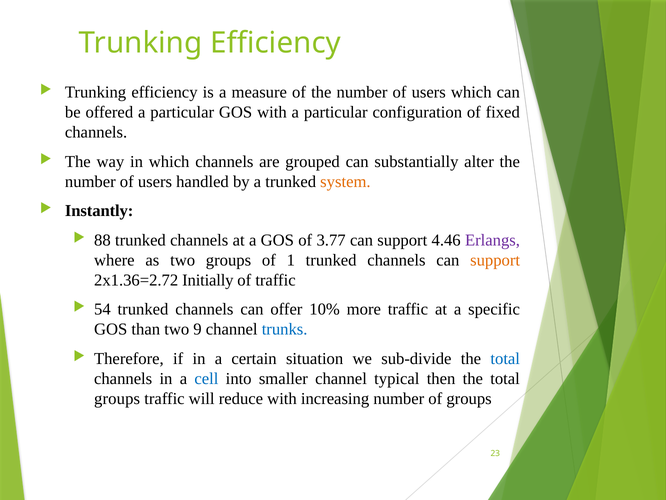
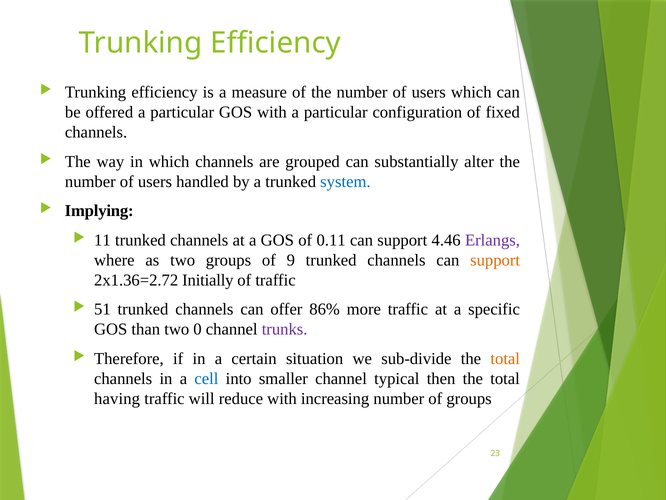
system colour: orange -> blue (345, 181)
Instantly: Instantly -> Implying (99, 211)
88: 88 -> 11 (102, 240)
3.77: 3.77 -> 0.11 (331, 240)
1: 1 -> 9 (291, 260)
54: 54 -> 51 (102, 309)
10%: 10% -> 86% (325, 309)
9: 9 -> 0 (198, 329)
trunks colour: blue -> purple (285, 329)
total colour: blue -> orange (505, 358)
groups: groups -> having (117, 398)
